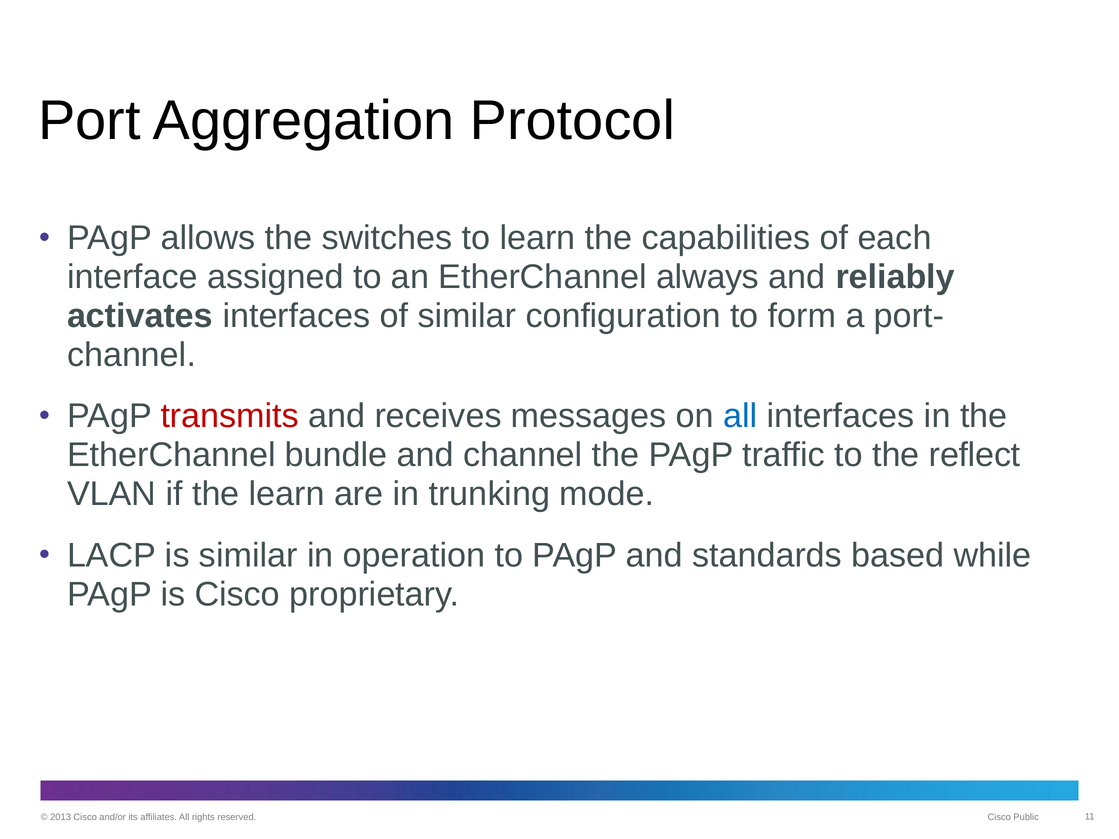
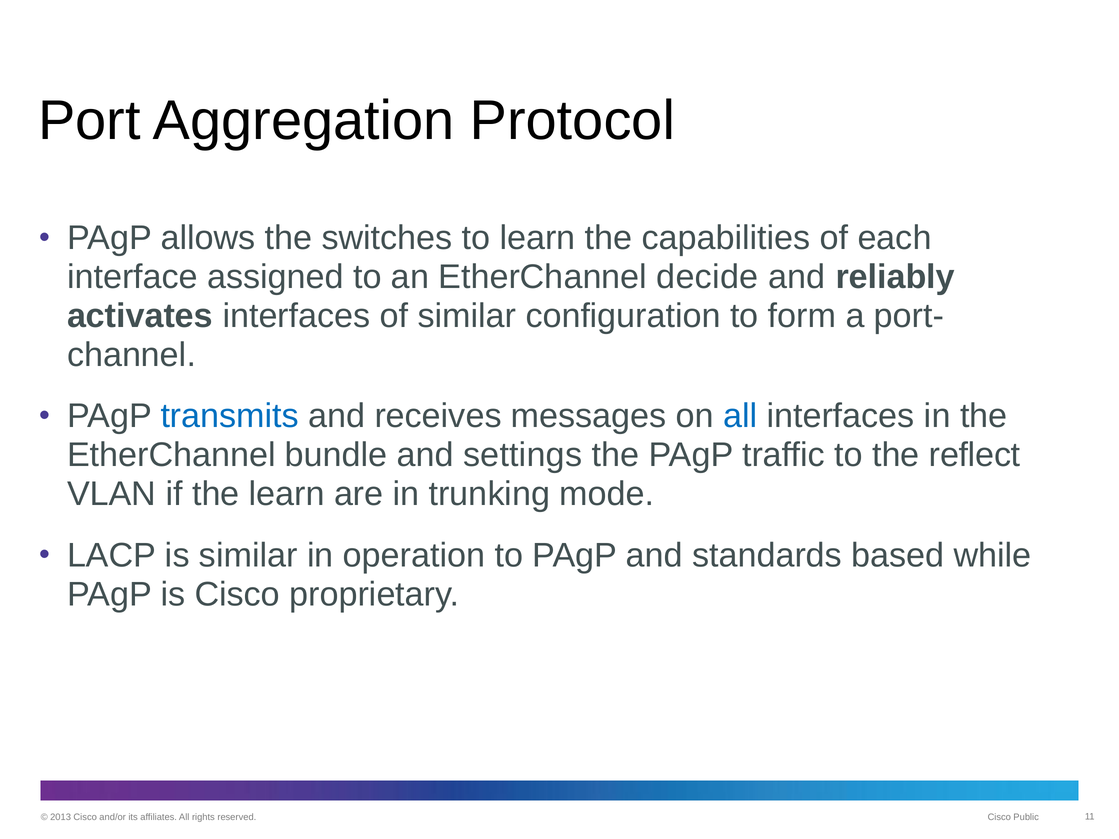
always: always -> decide (707, 277)
transmits colour: red -> blue (230, 416)
and channel: channel -> settings (523, 455)
